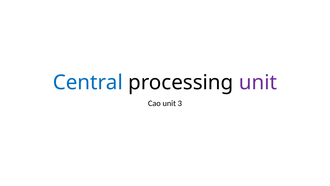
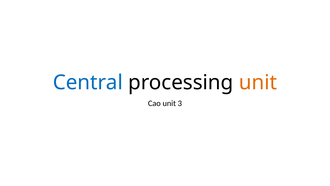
unit colour: purple -> orange (258, 82)
